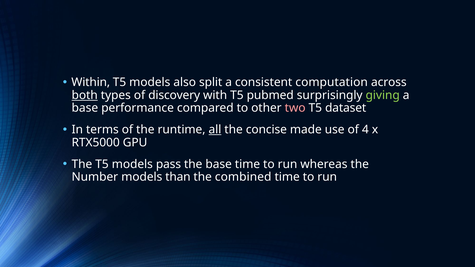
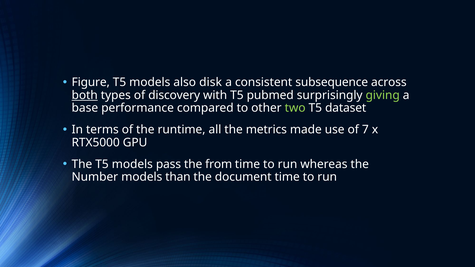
Within: Within -> Figure (91, 82)
split: split -> disk (211, 82)
computation: computation -> subsequence (332, 82)
two colour: pink -> light green (295, 108)
all underline: present -> none (215, 130)
concise: concise -> metrics (266, 130)
4: 4 -> 7 (365, 130)
the base: base -> from (219, 164)
combined: combined -> document (243, 177)
